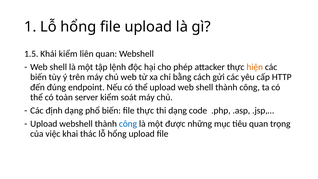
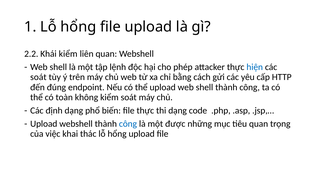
1.5: 1.5 -> 2.2 (31, 54)
hiện colour: orange -> blue (255, 67)
biến: biến -> soát (38, 77)
server: server -> không (87, 97)
